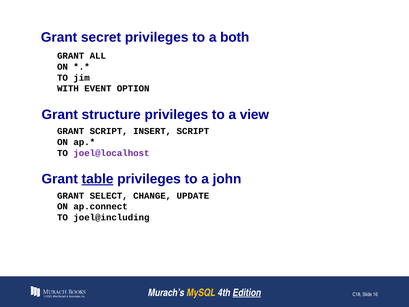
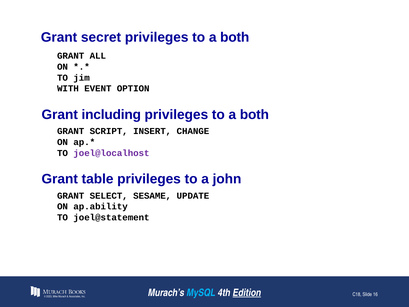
structure: structure -> including (111, 114)
view: view -> both (254, 114)
INSERT SCRIPT: SCRIPT -> CHANGE (193, 131)
table underline: present -> none (98, 179)
CHANGE: CHANGE -> SESAME (152, 196)
ap.connect: ap.connect -> ap.ability (101, 206)
joel@including: joel@including -> joel@statement (111, 217)
MySQL colour: yellow -> light blue (201, 292)
